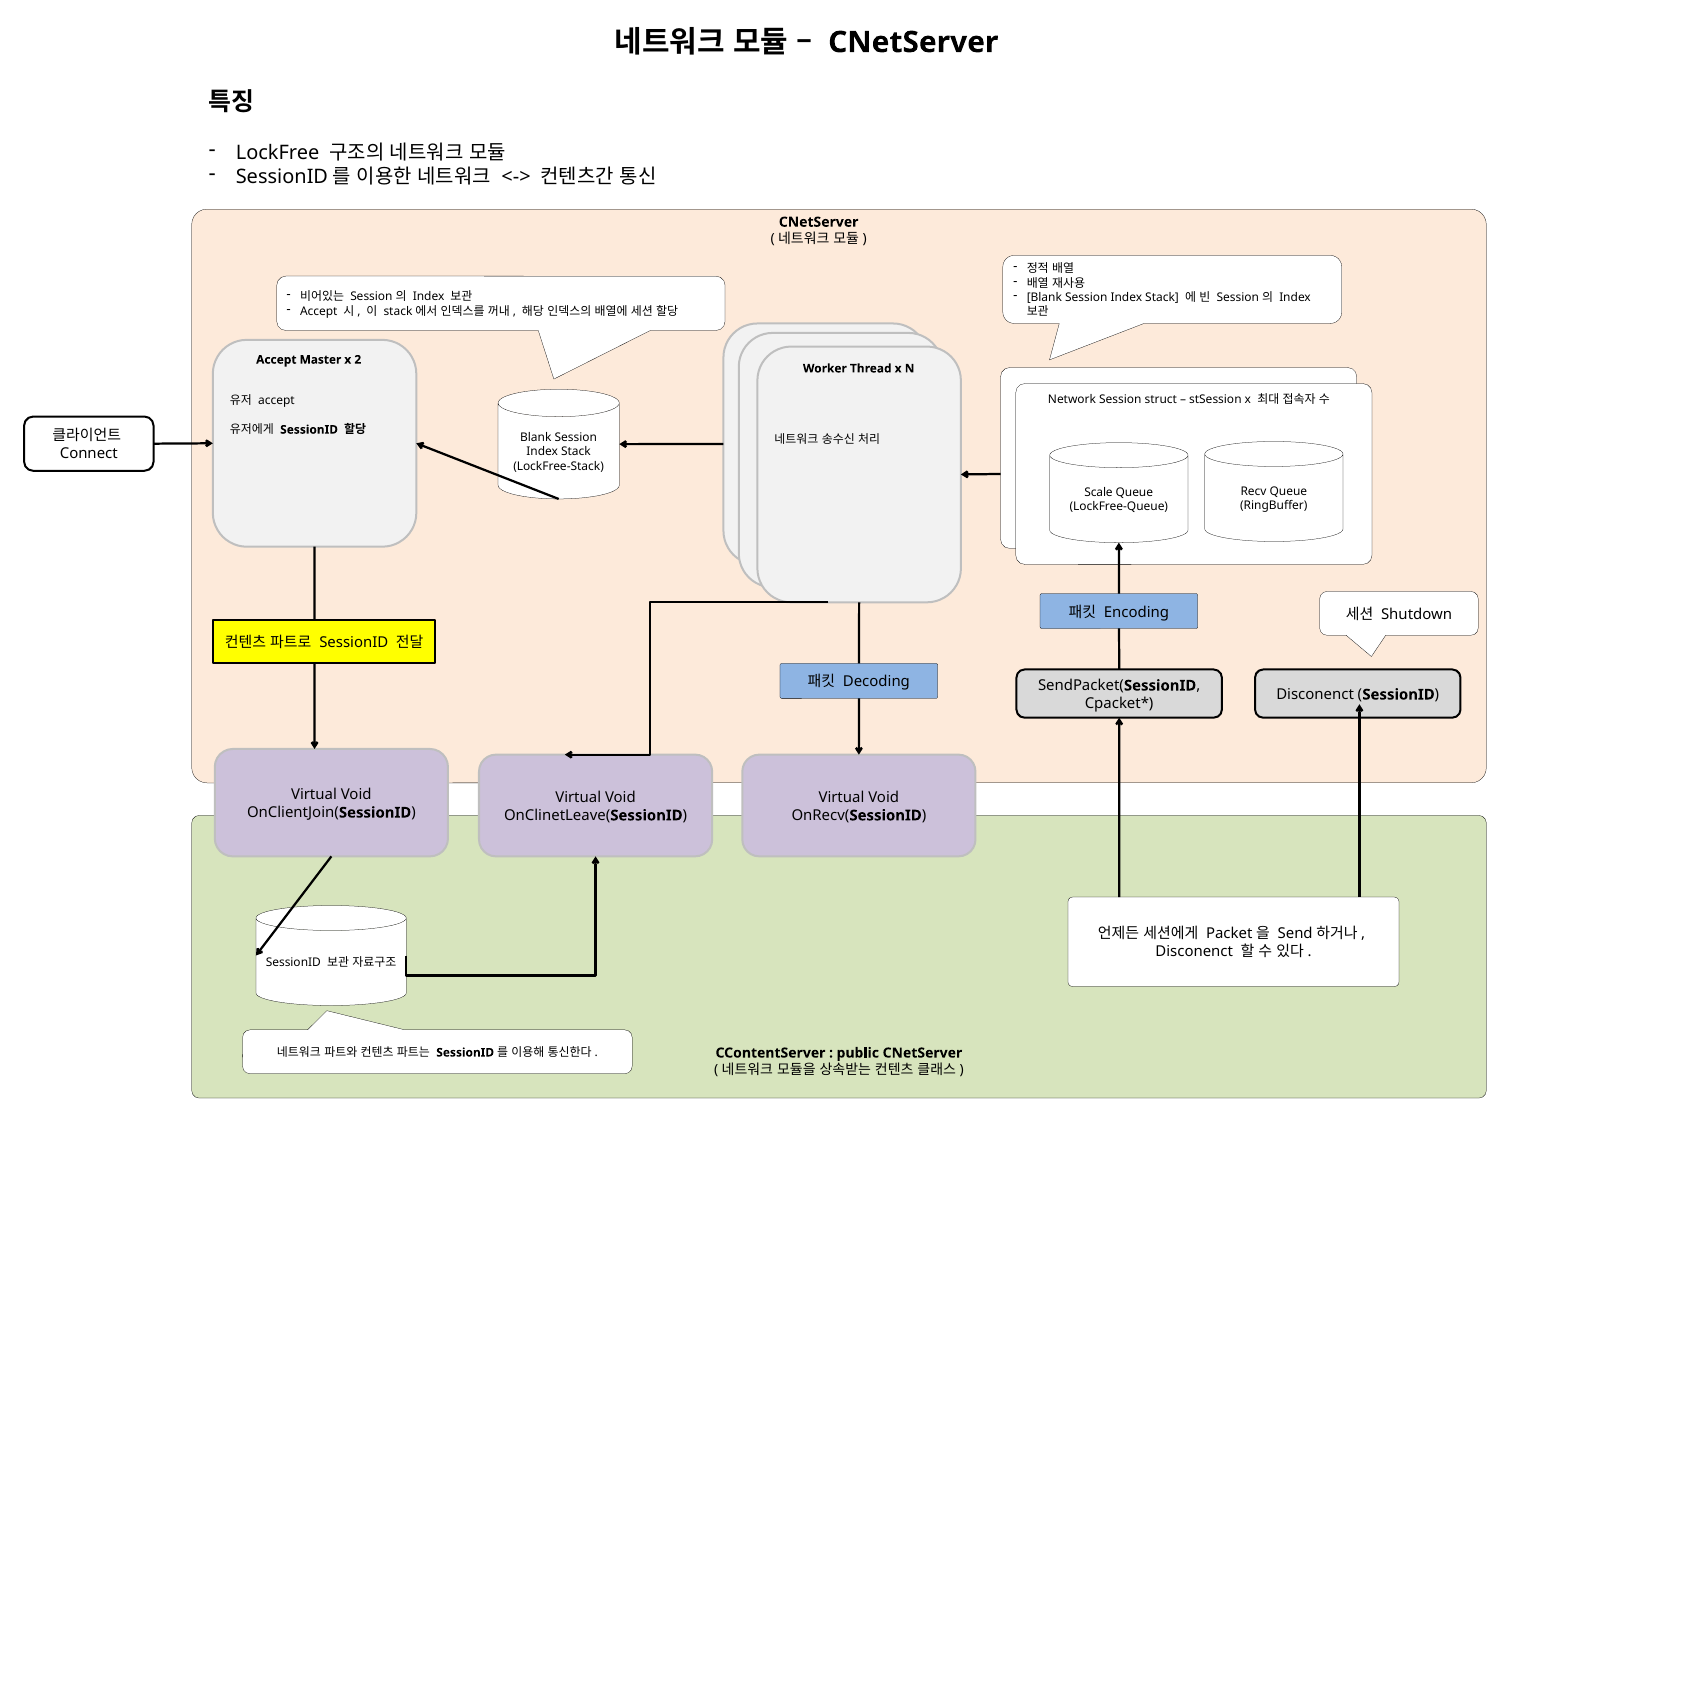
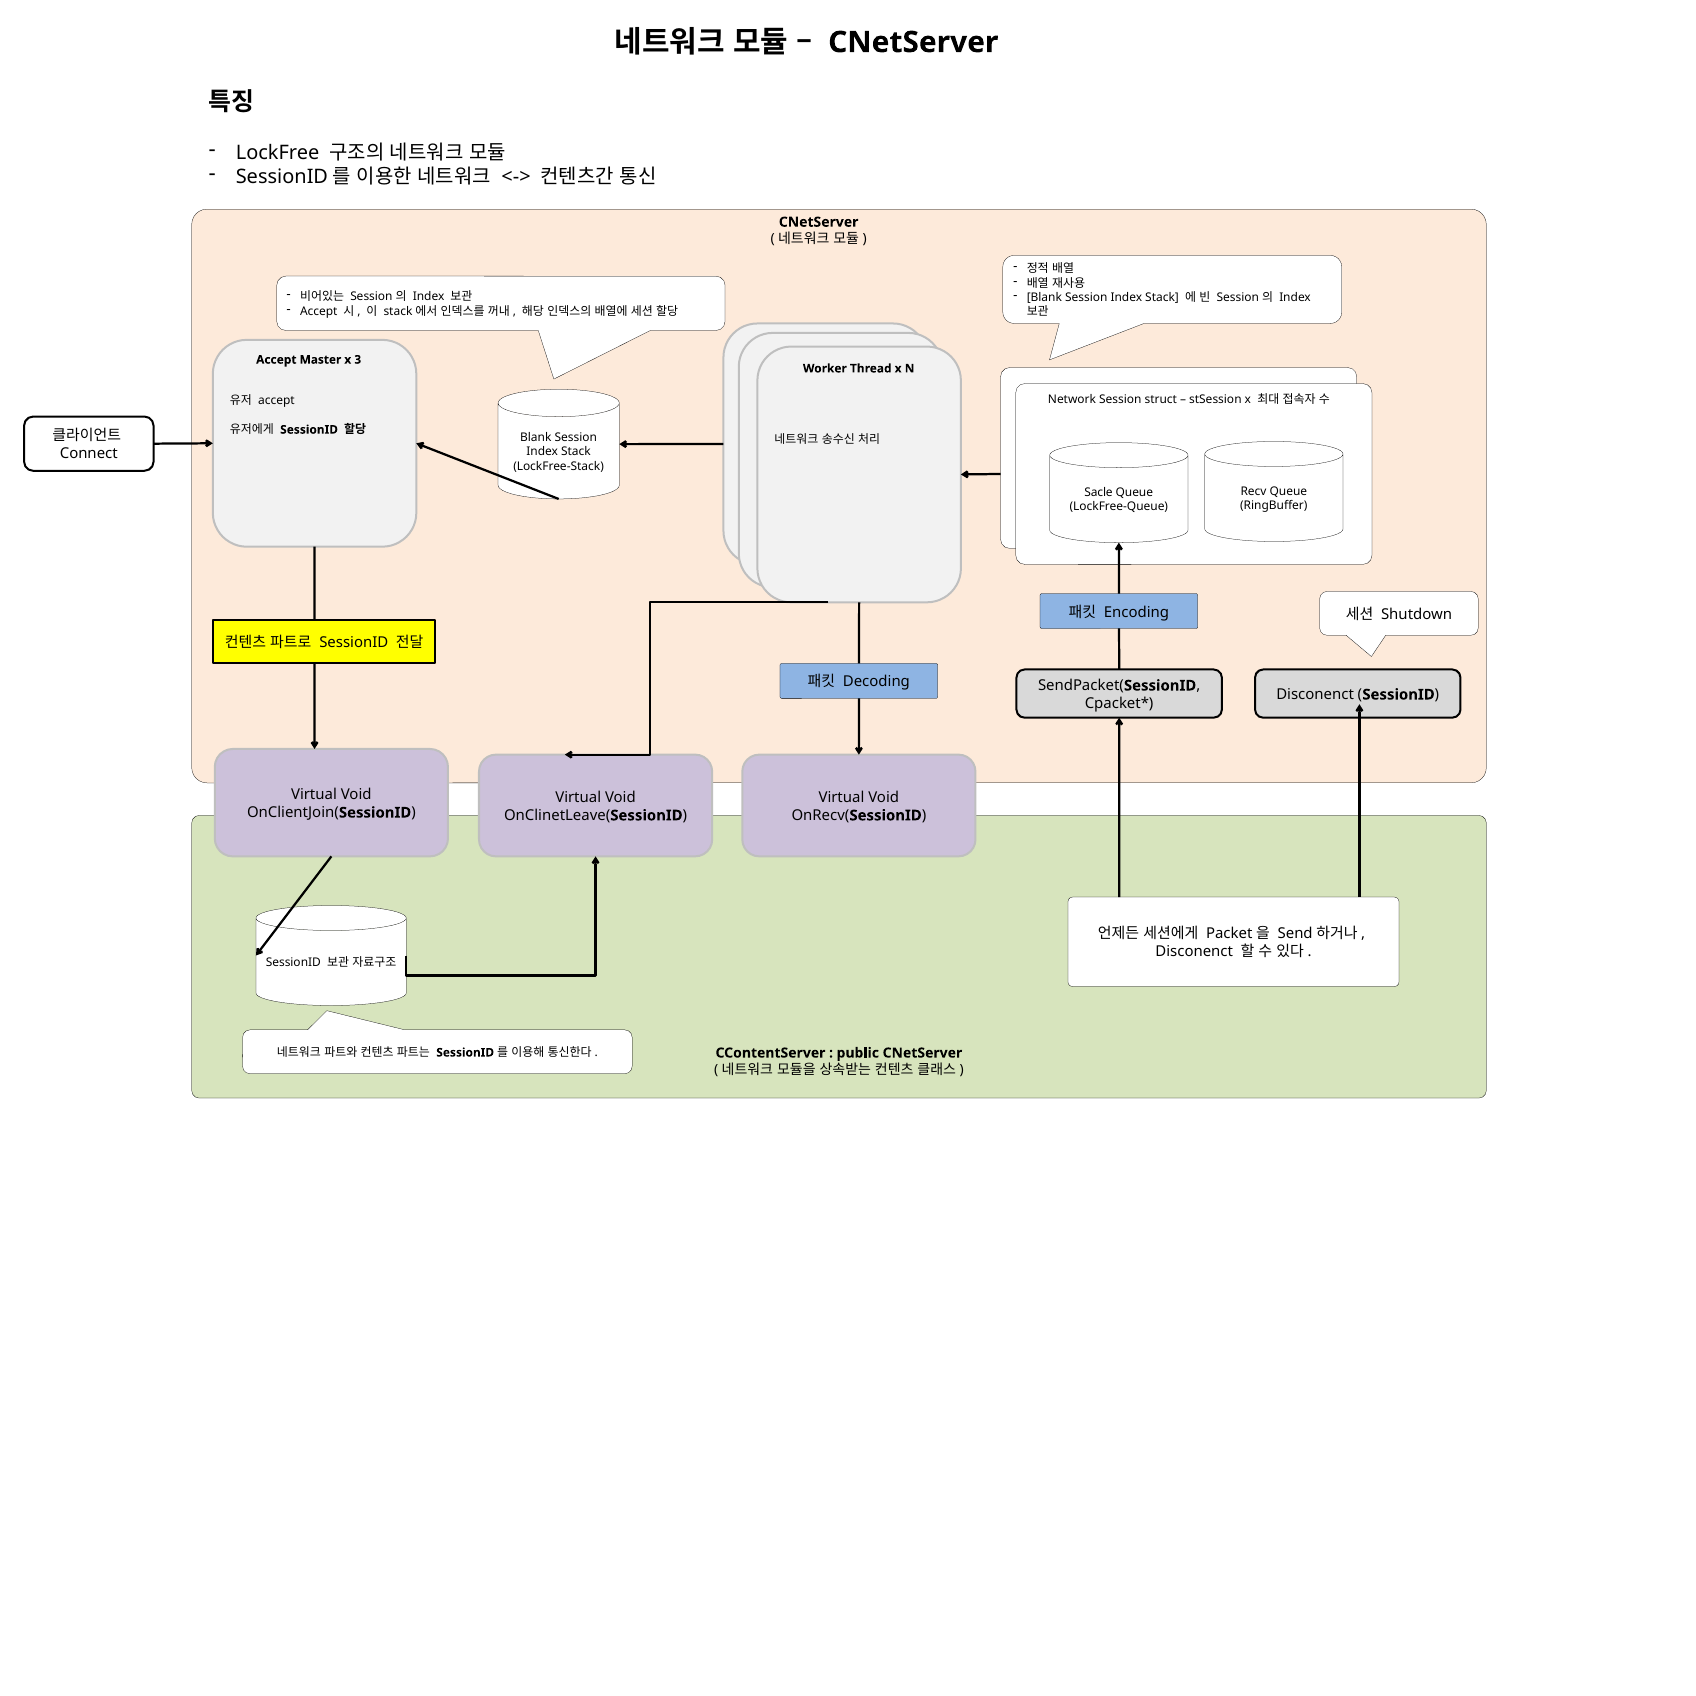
2: 2 -> 3 (358, 360)
Scale: Scale -> Sacle (1099, 493)
